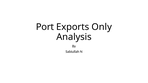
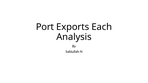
Only: Only -> Each (102, 27)
